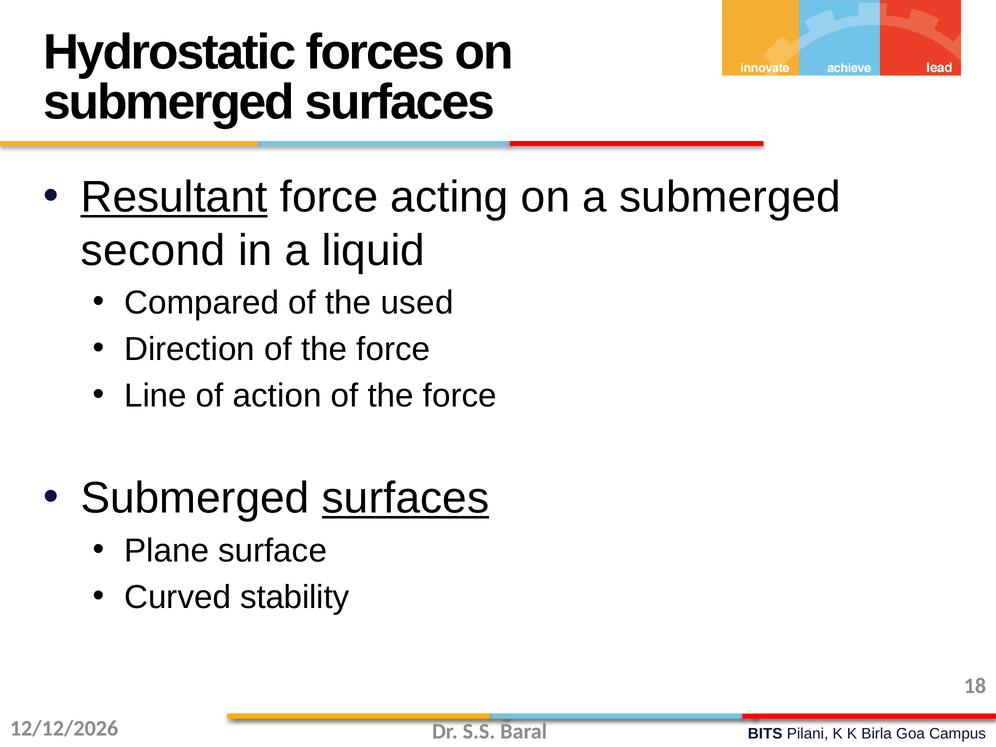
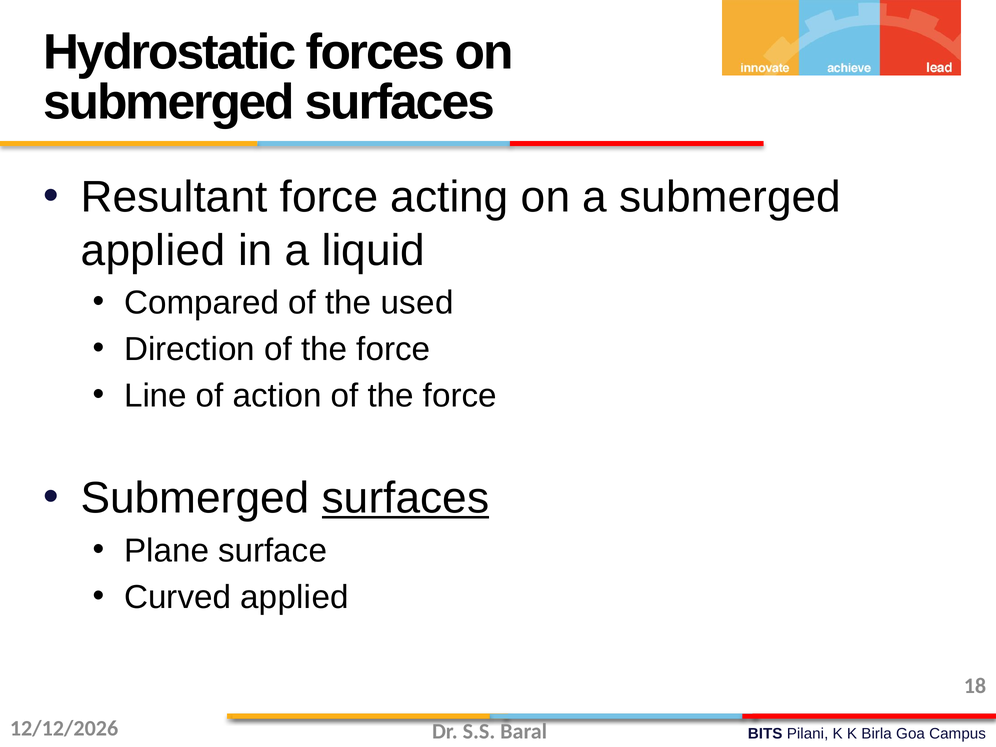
Resultant underline: present -> none (174, 197)
second: second -> applied (153, 251)
Curved stability: stability -> applied (295, 597)
